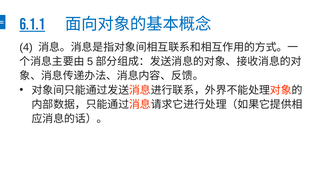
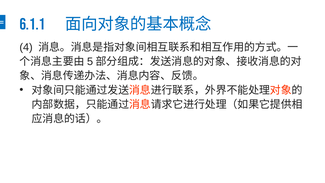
6.1.1 underline: present -> none (32, 24)
